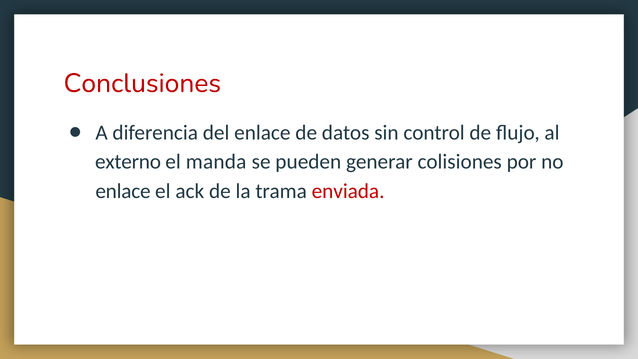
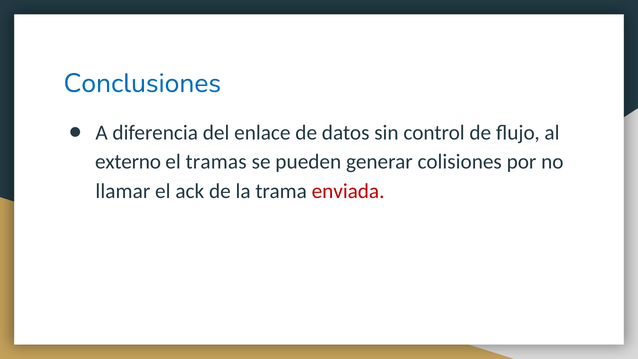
Conclusiones colour: red -> blue (142, 83)
manda: manda -> tramas (216, 162)
enlace: enlace -> llamar (123, 191)
